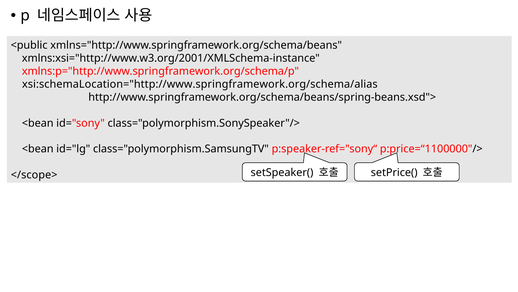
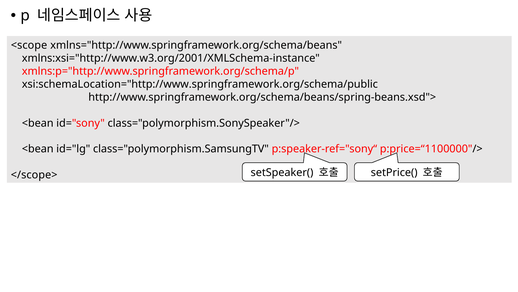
<public: <public -> <scope (29, 45)
xsi:schemaLocation="http://www.springframework.org/schema/alias: xsi:schemaLocation="http://www.springframework.org/schema/alias -> xsi:schemaLocation="http://www.springframework.org/schema/public (200, 84)
